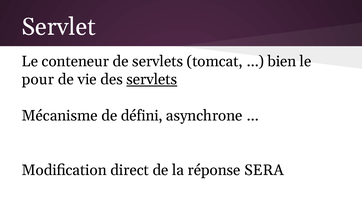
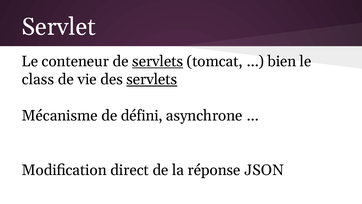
servlets underline: none -> present (158, 61)
pour: pour -> class (38, 79)
SERA: SERA -> JSON (264, 170)
